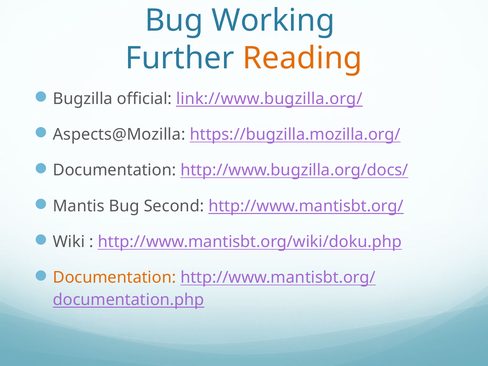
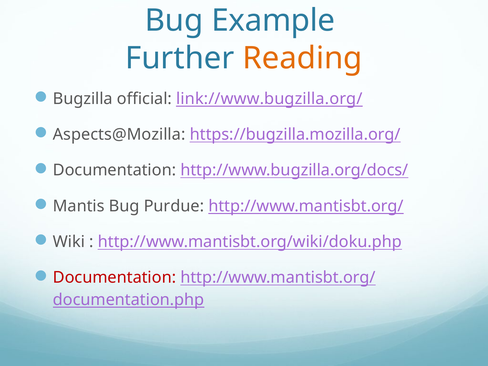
Working: Working -> Example (273, 21)
Second: Second -> Purdue (174, 206)
Documentation colour: orange -> red (114, 278)
